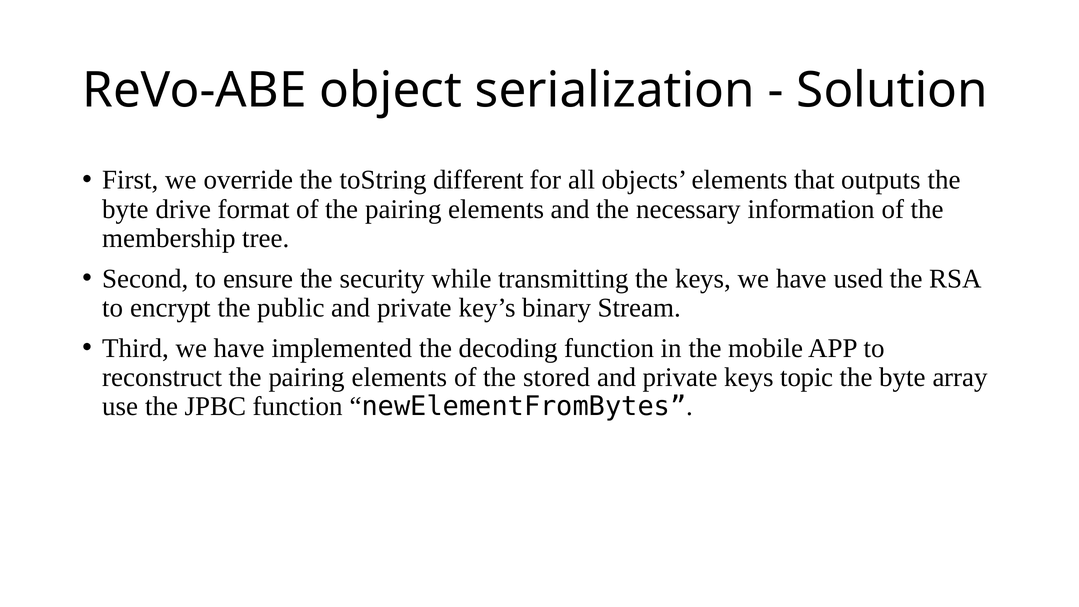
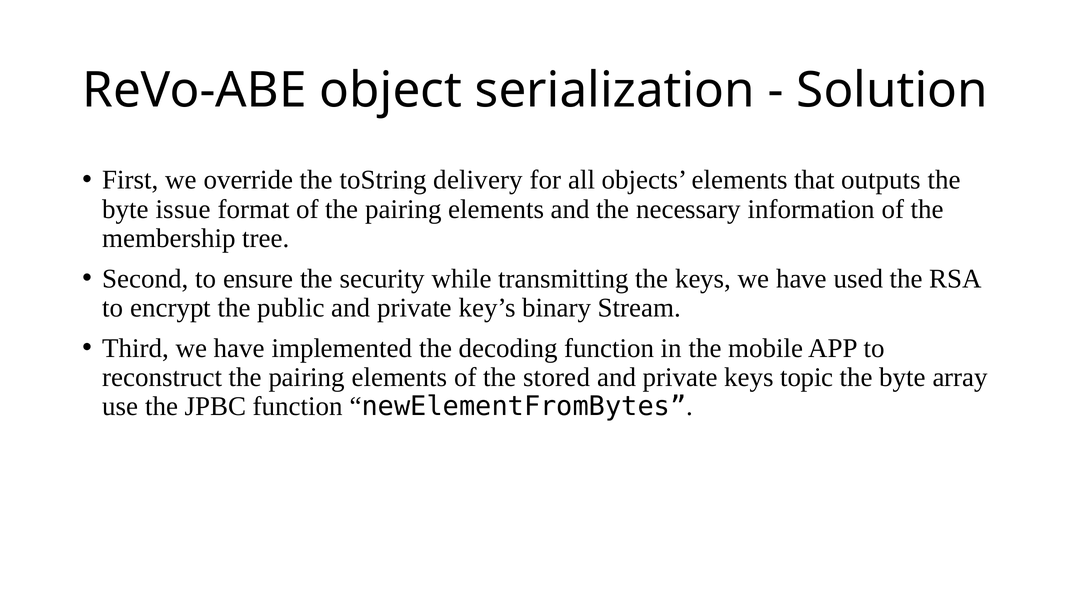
different: different -> delivery (478, 180)
drive: drive -> issue (183, 209)
